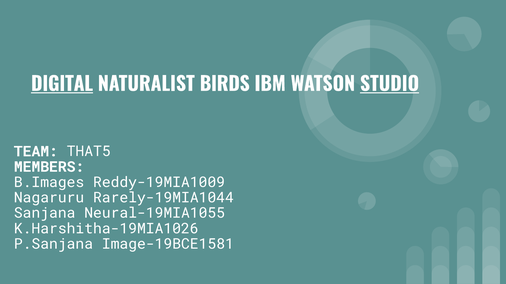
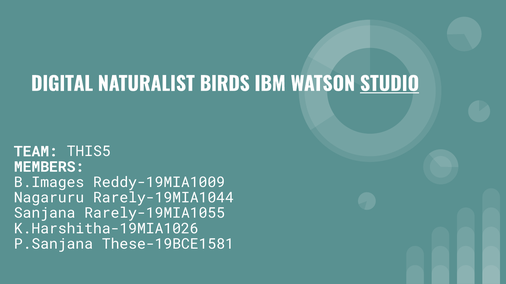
DIGITAL underline: present -> none (62, 85)
THAT5: THAT5 -> THIS5 (89, 152)
Neural-19MIA1055: Neural-19MIA1055 -> Rarely-19MIA1055 (155, 214)
Image-19BCE1581: Image-19BCE1581 -> These-19BCE1581 (168, 244)
